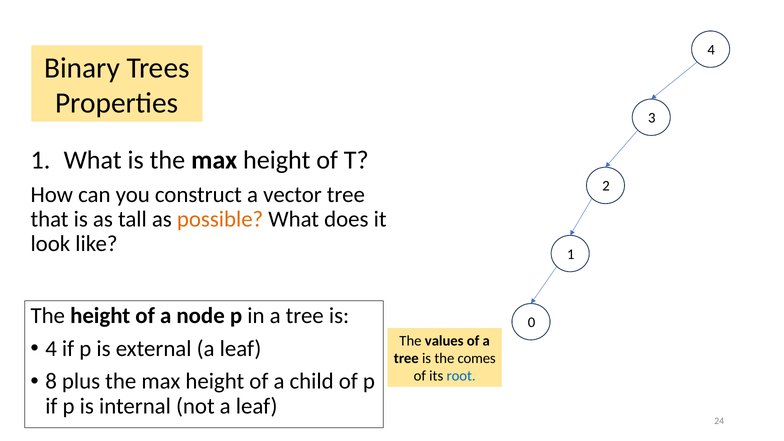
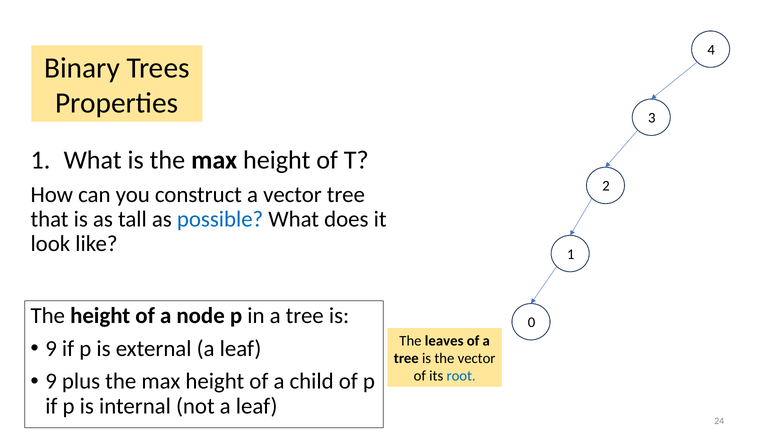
possible colour: orange -> blue (220, 219)
values: values -> leaves (444, 341)
4: 4 -> 9 (51, 349)
the comes: comes -> vector (477, 359)
8: 8 -> 9 (51, 381)
